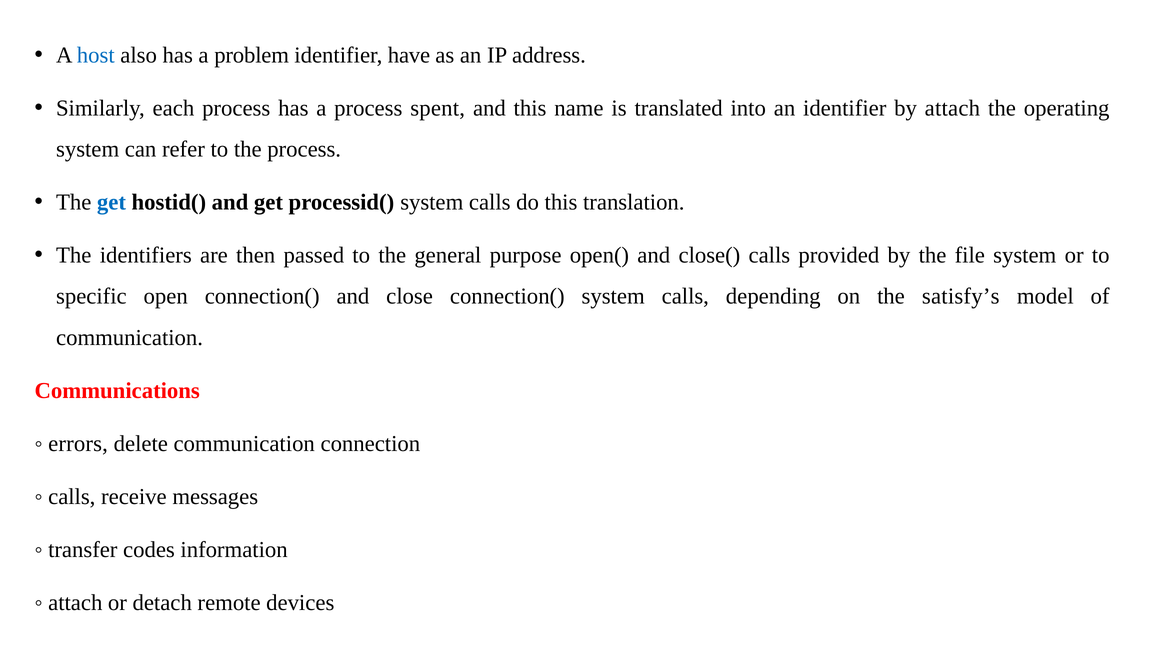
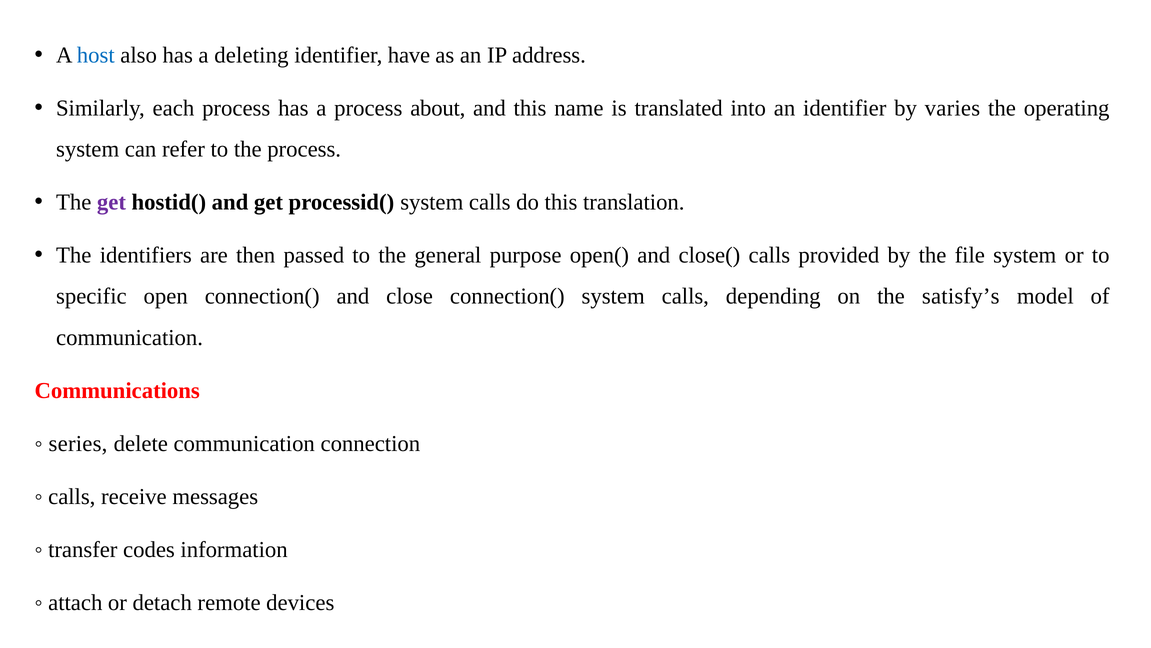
problem: problem -> deleting (251, 55)
spent: spent -> about (438, 108)
by attach: attach -> varies (952, 108)
get colour: blue -> purple (111, 202)
errors: errors -> series (78, 443)
